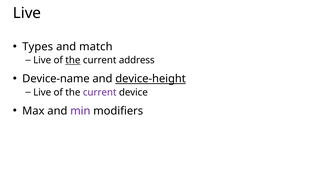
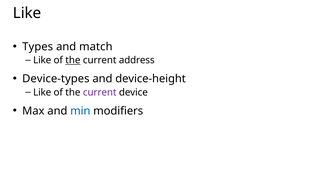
Live: Live -> Like (27, 13)
Live: Live -> Like (42, 60)
Device-name: Device-name -> Device-types (56, 79)
device-height underline: present -> none (151, 79)
Live: Live -> Like (42, 92)
min colour: purple -> blue (80, 111)
